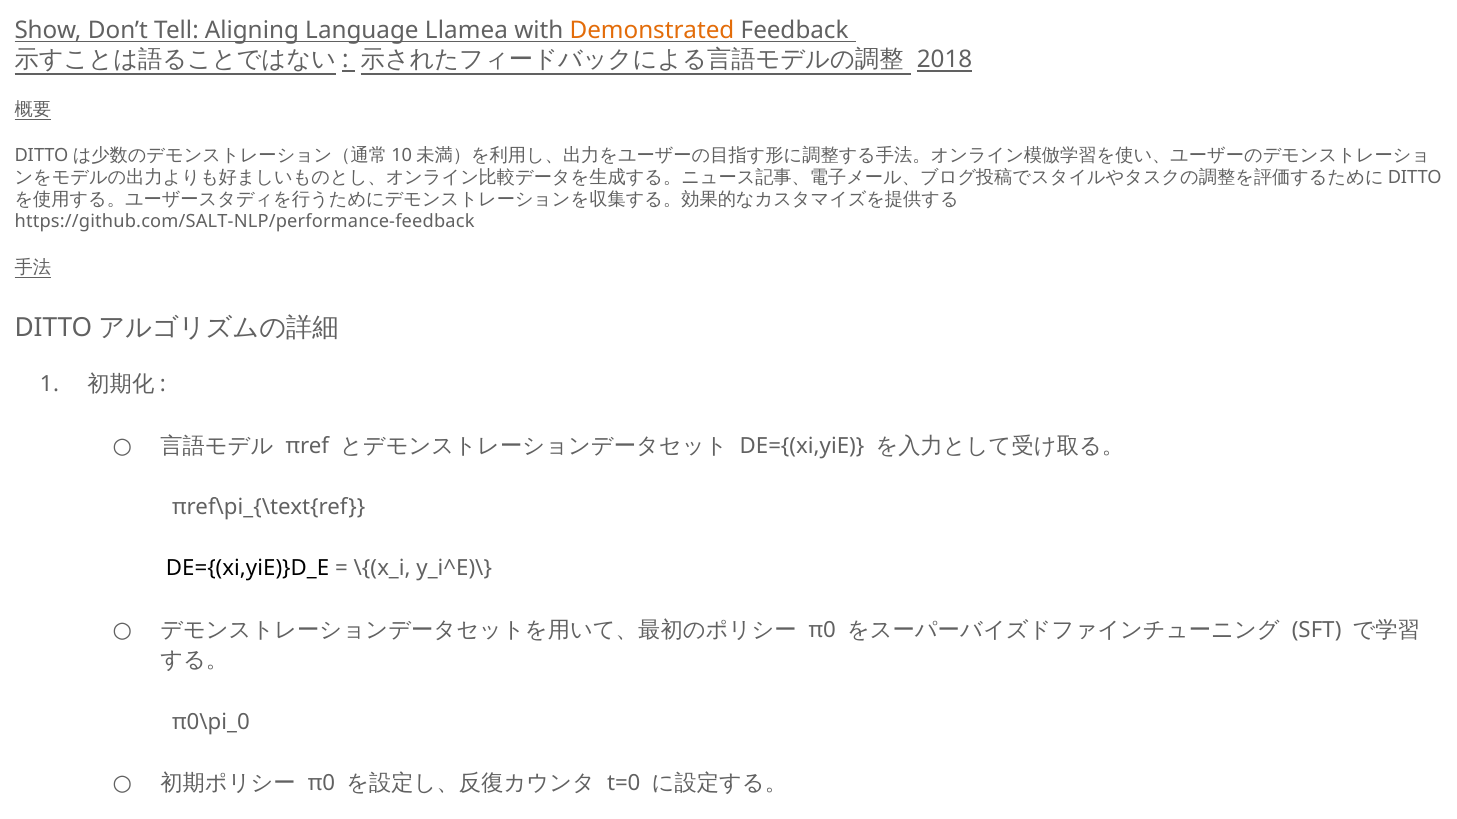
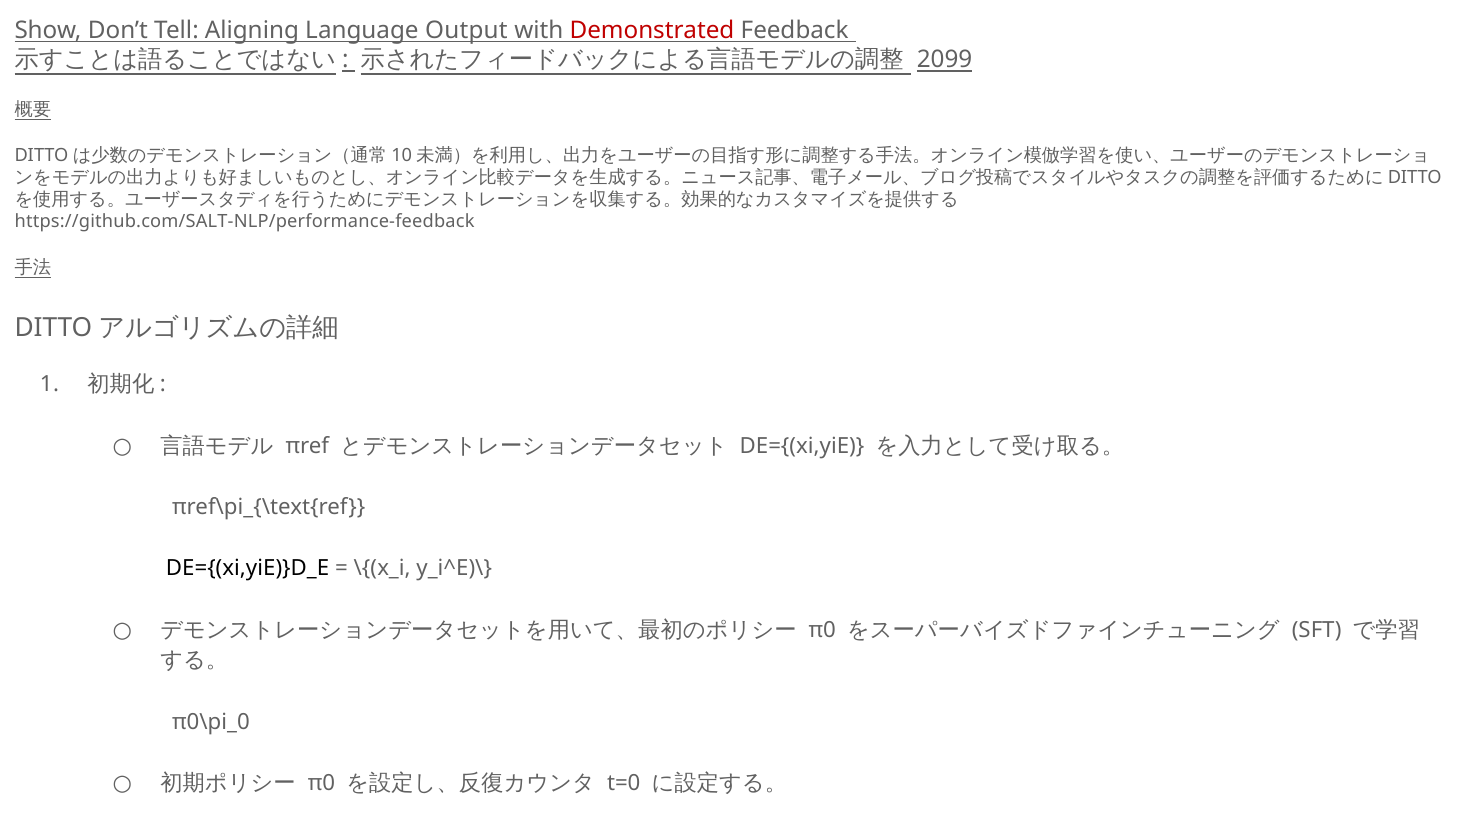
Llamea: Llamea -> Output (466, 31)
Demonstrated colour: orange -> red (652, 31)
2018: 2018 -> 2099 (945, 60)
